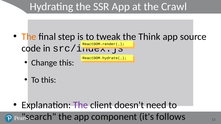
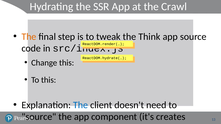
The colour: purple -> blue (81, 105)
search: search -> source (39, 117)
follows: follows -> creates (171, 117)
